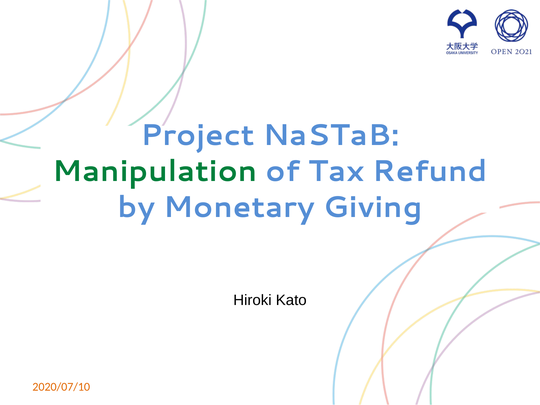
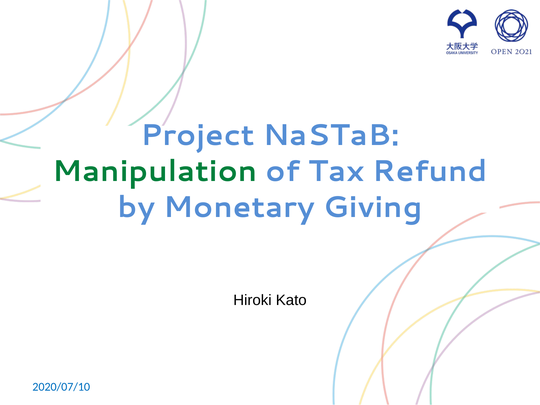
2020/07/10 colour: orange -> blue (61, 387)
